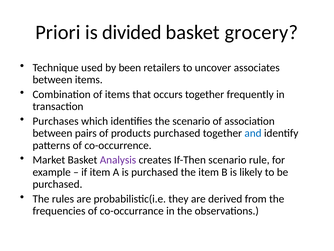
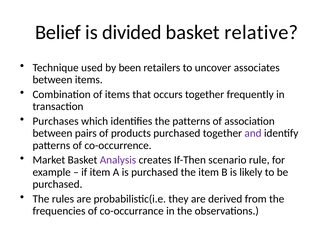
Priori: Priori -> Belief (58, 32)
grocery: grocery -> relative (261, 32)
the scenario: scenario -> patterns (191, 121)
and colour: blue -> purple (253, 133)
